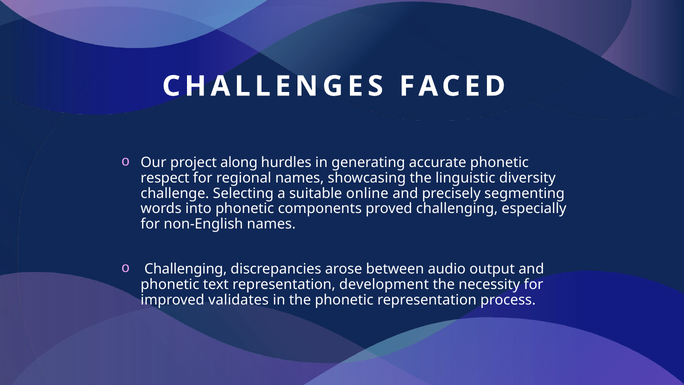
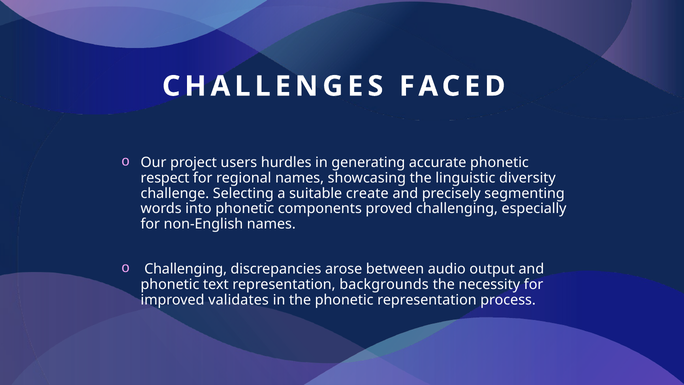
along: along -> users (239, 162)
online: online -> create (367, 193)
development: development -> backgrounds (384, 284)
